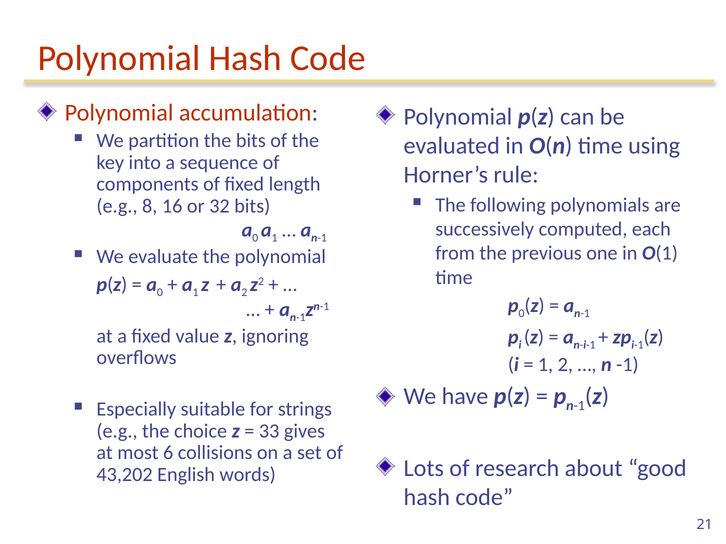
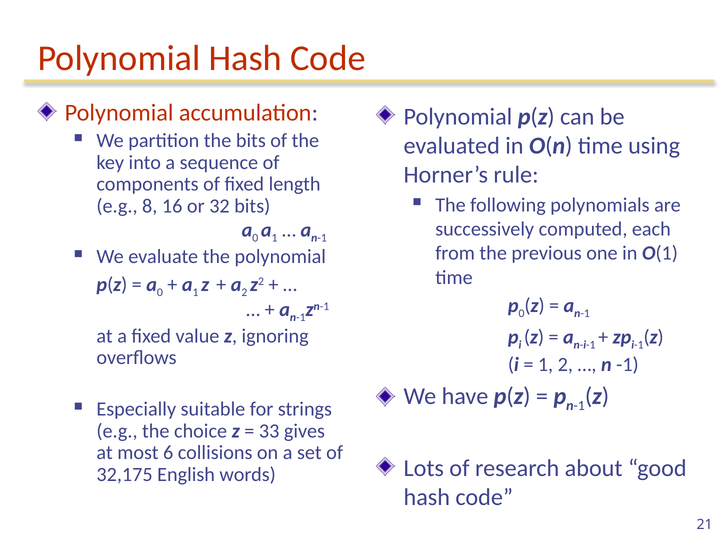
43,202: 43,202 -> 32,175 (125, 475)
